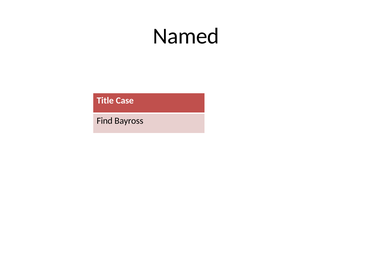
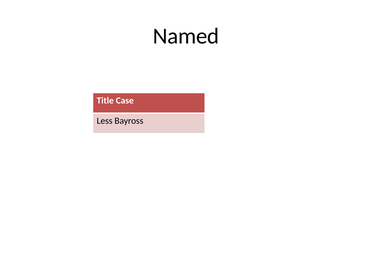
Find: Find -> Less (105, 121)
